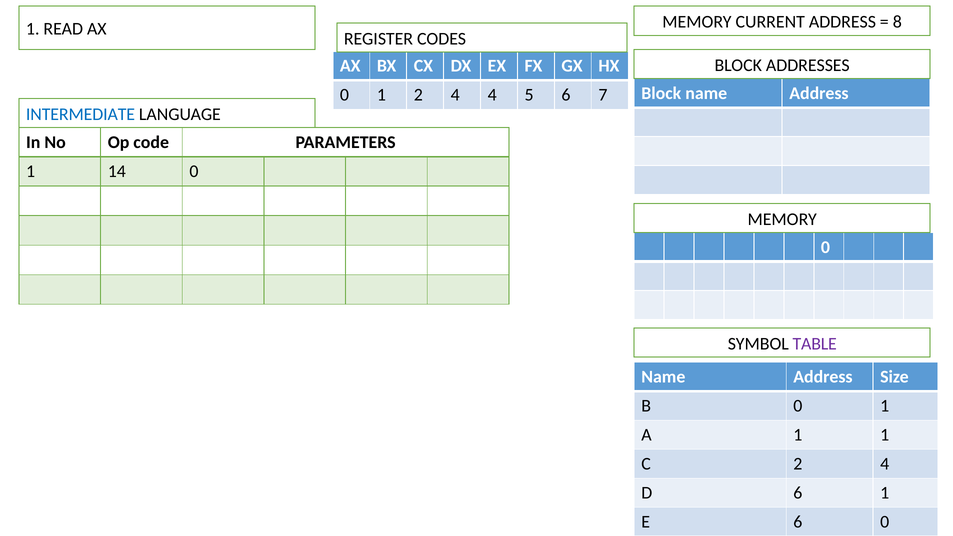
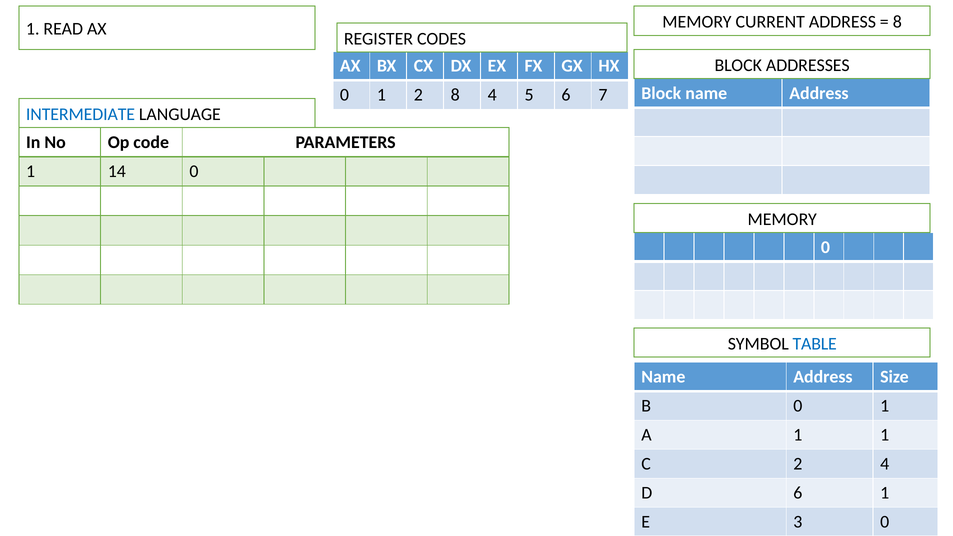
1 2 4: 4 -> 8 (455, 95)
TABLE colour: purple -> blue (815, 344)
E 6: 6 -> 3 (798, 522)
